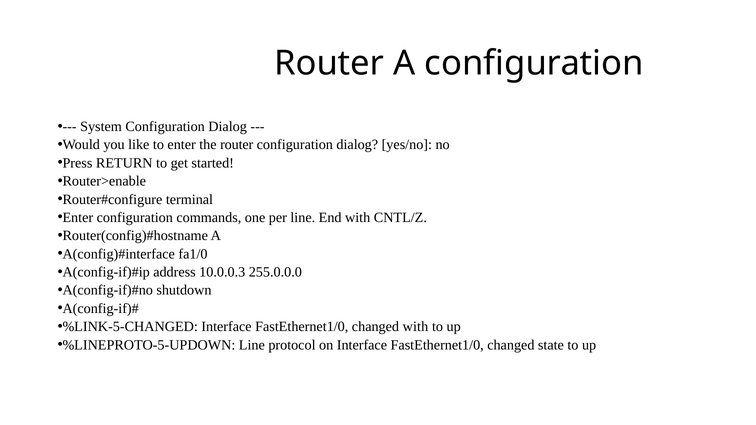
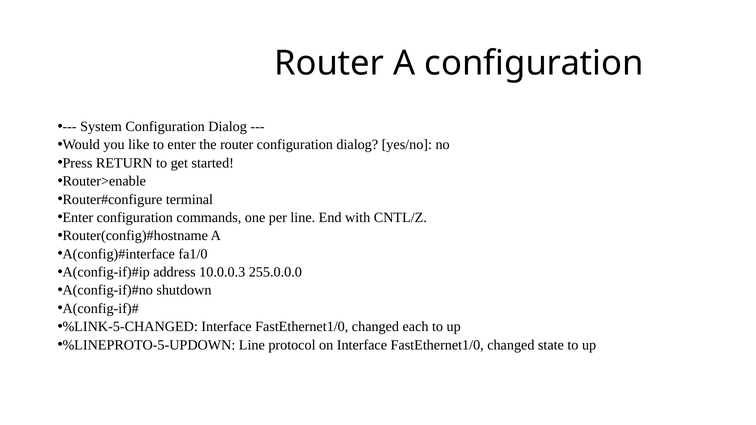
changed with: with -> each (416, 327)
